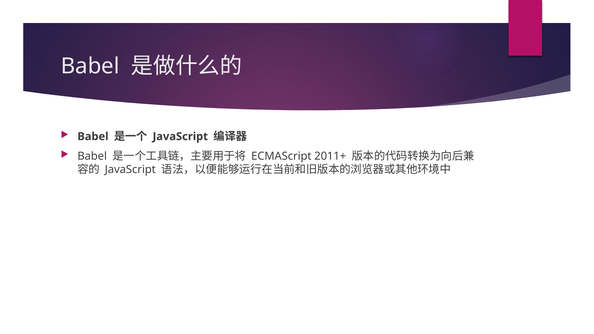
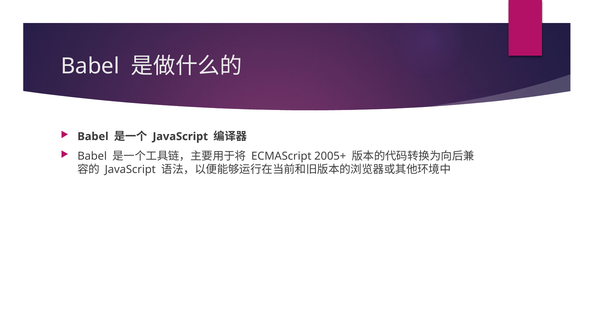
2011+: 2011+ -> 2005+ (330, 156)
